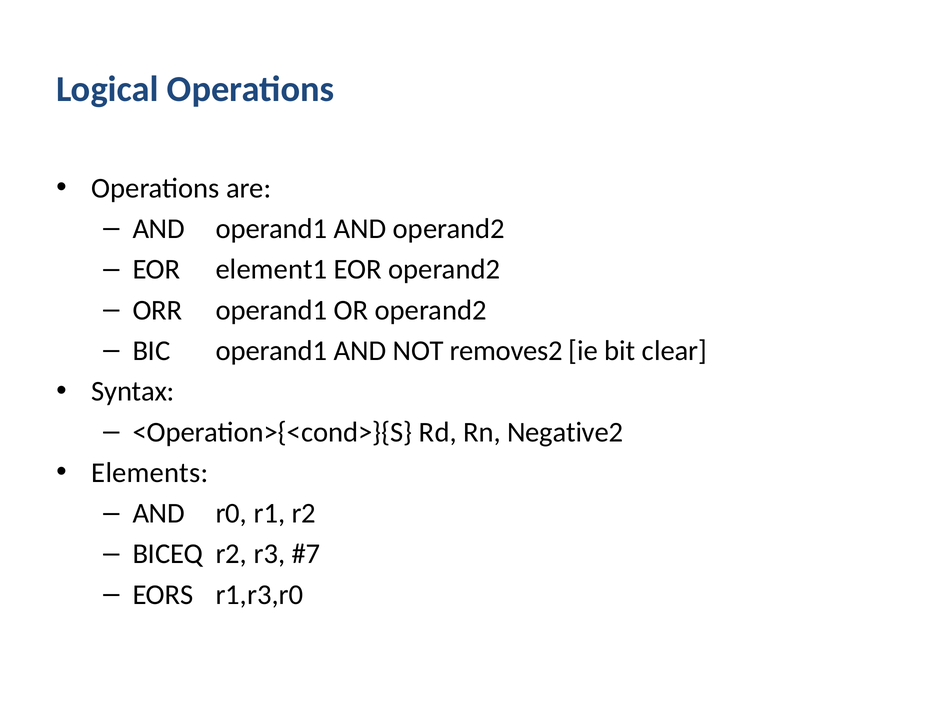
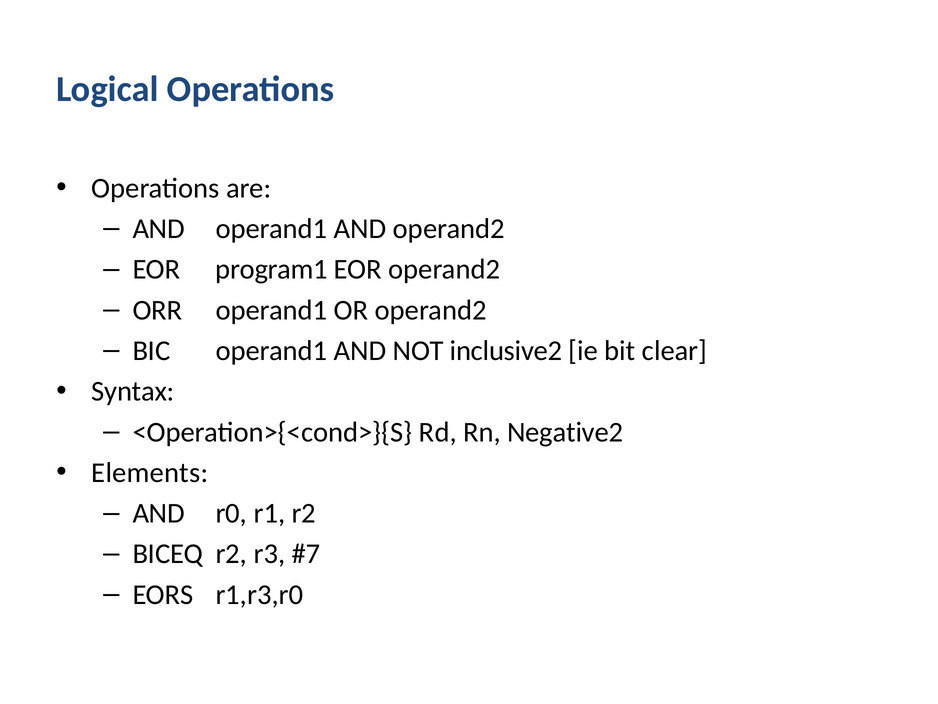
element1: element1 -> program1 (272, 269)
removes2: removes2 -> inclusive2 (506, 351)
